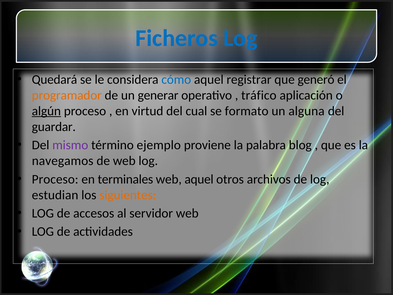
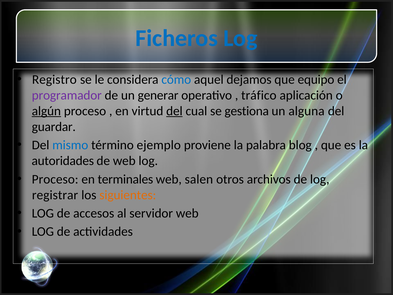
Quedará: Quedará -> Registro (54, 80)
registrar: registrar -> dejamos (249, 80)
generó: generó -> equipo (316, 80)
programador colour: orange -> purple (67, 95)
del underline: none -> present (174, 111)
formato: formato -> gestiona (247, 111)
mismo colour: purple -> blue (70, 145)
navegamos: navegamos -> autoridades (63, 161)
web aquel: aquel -> salen (199, 179)
estudian: estudian -> registrar (55, 195)
